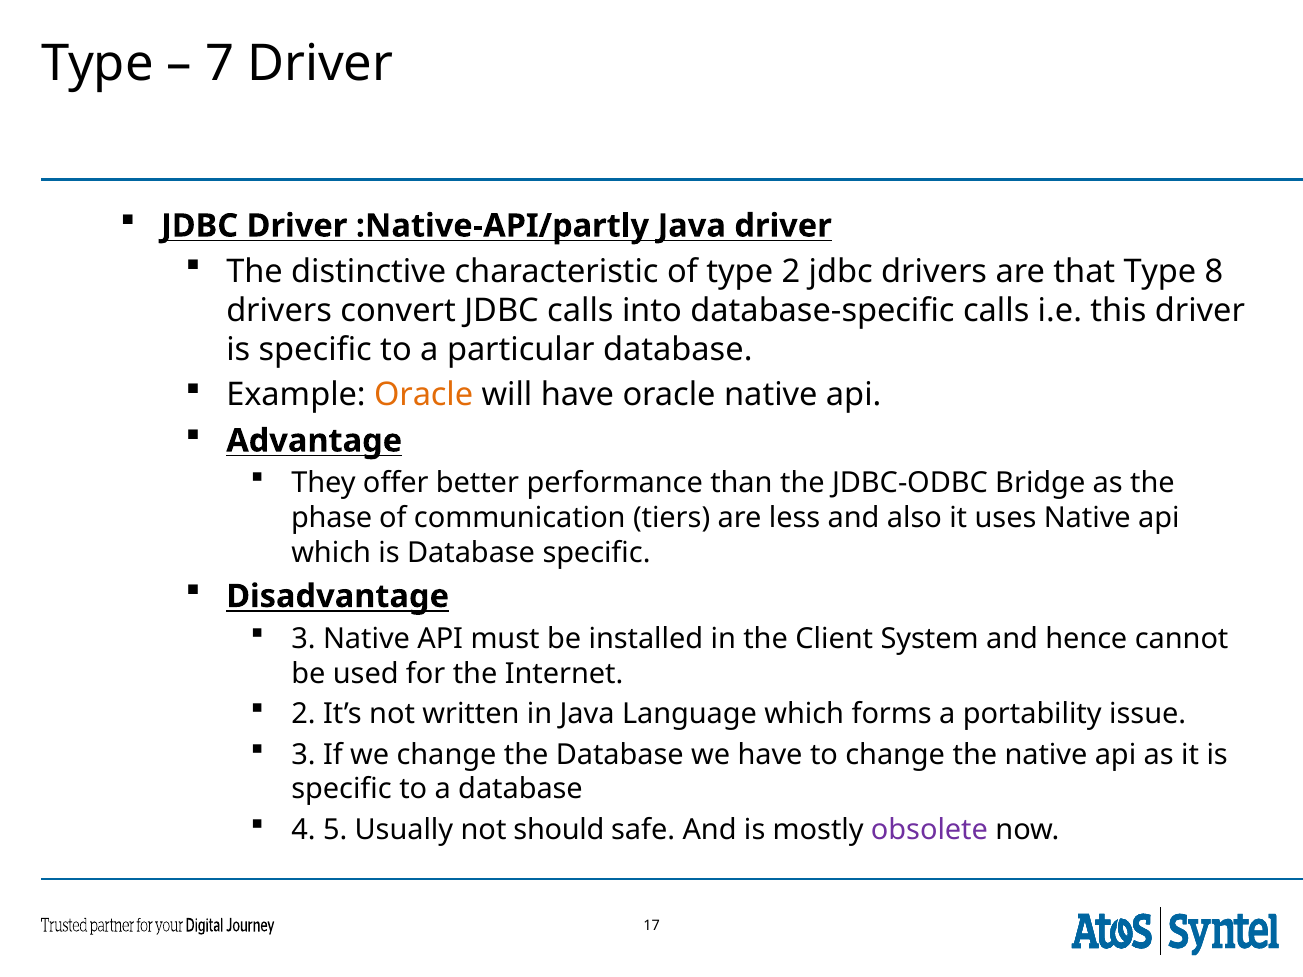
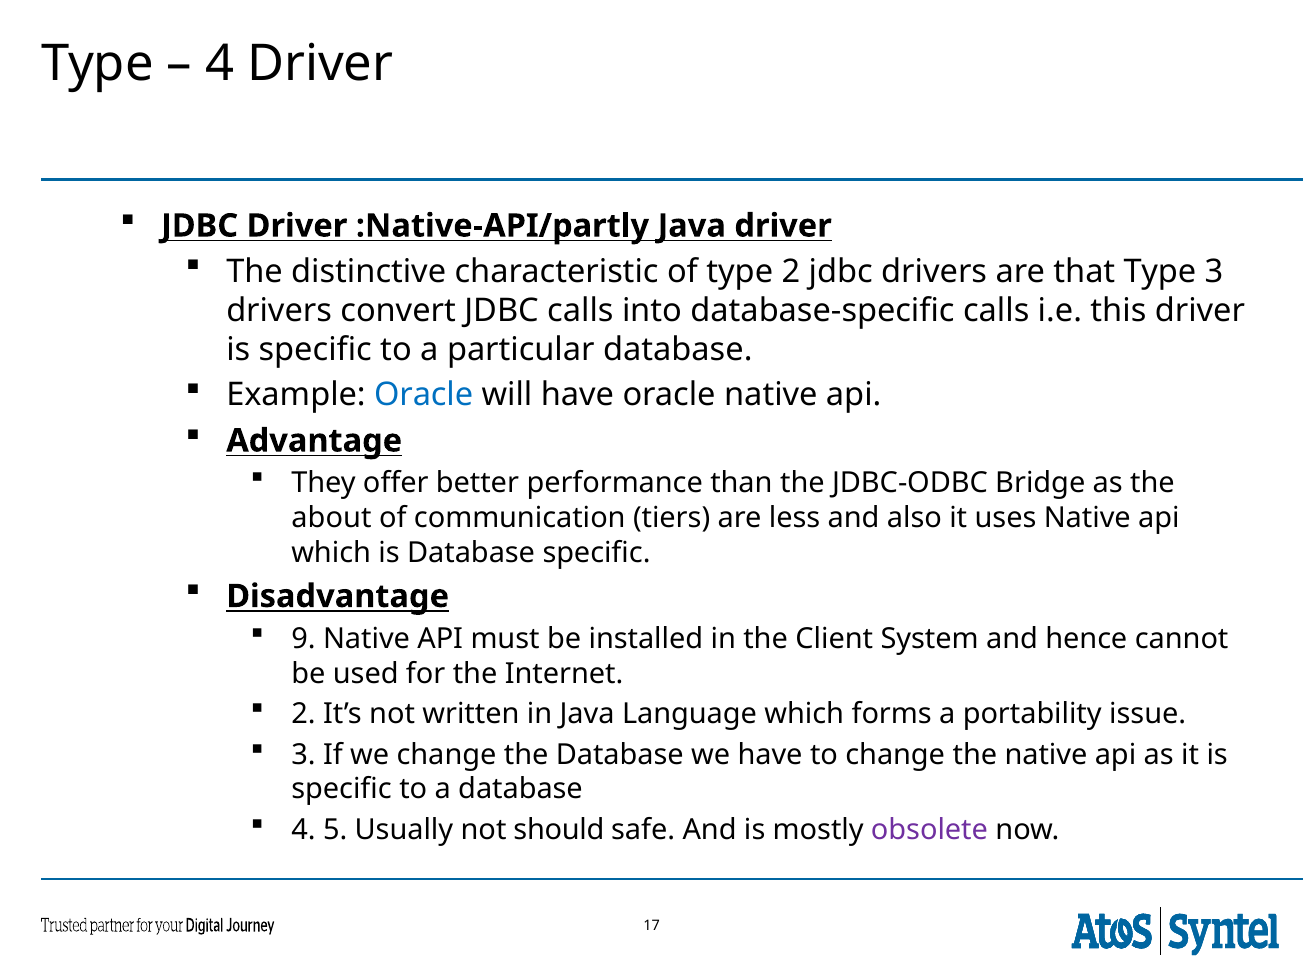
7: 7 -> 4 (220, 64)
Type 8: 8 -> 3 (1214, 271)
Oracle colour: orange -> blue (424, 395)
phase: phase -> about (332, 518)
3: 3 -> 9 (304, 639)
